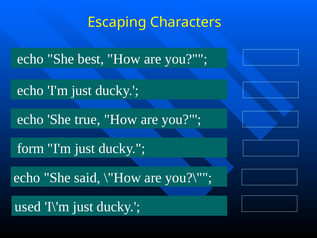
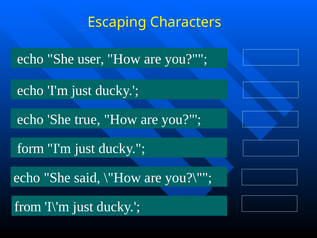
best: best -> user (91, 59)
used: used -> from (28, 206)
